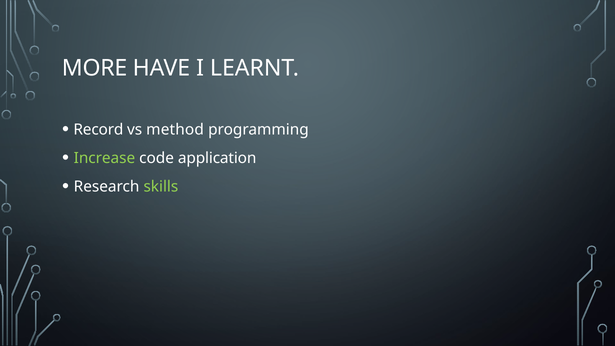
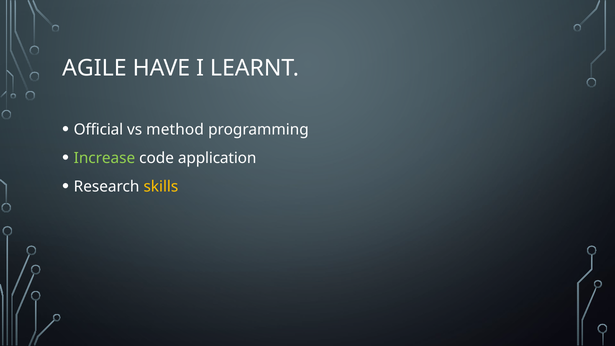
MORE: MORE -> AGILE (94, 68)
Record: Record -> Official (98, 130)
skills colour: light green -> yellow (161, 187)
